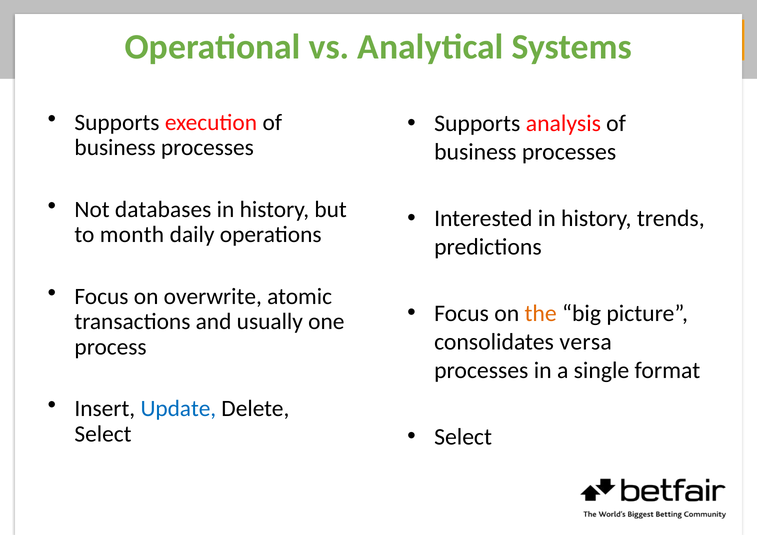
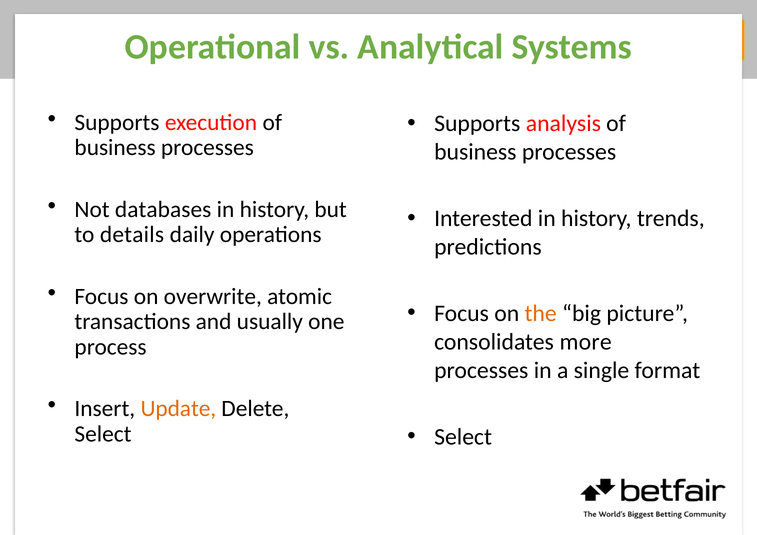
month: month -> details (132, 235)
versa: versa -> more (586, 342)
Update colour: blue -> orange (178, 409)
